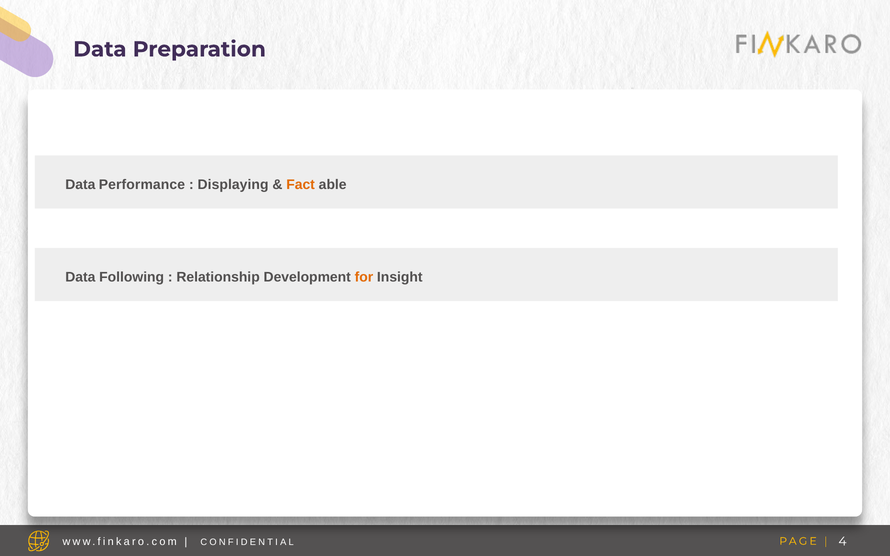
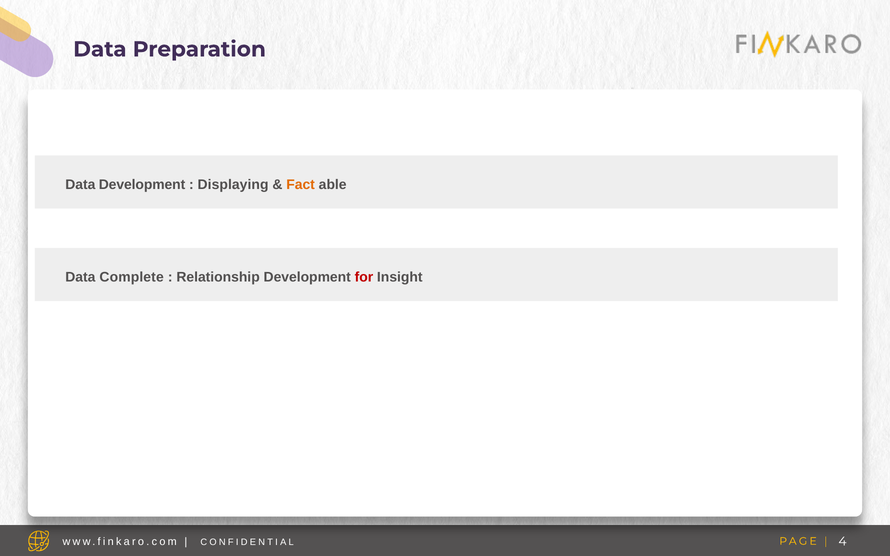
Data Performance: Performance -> Development (142, 185)
Following: Following -> Complete (132, 277)
for colour: orange -> red (364, 277)
